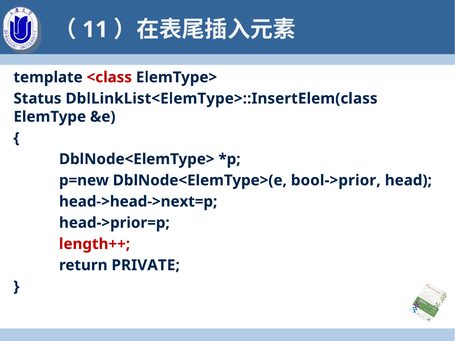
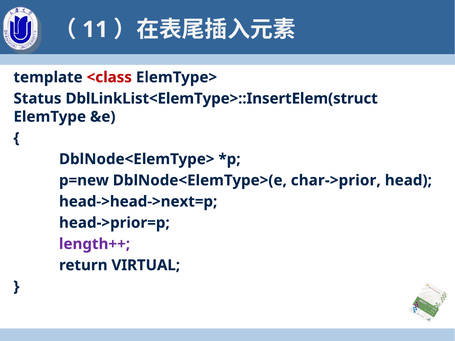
DblLinkList<ElemType>::InsertElem(class: DblLinkList<ElemType>::InsertElem(class -> DblLinkList<ElemType>::InsertElem(struct (222, 99)
bool->prior: bool->prior -> char->prior (336, 180)
length++ colour: red -> purple (95, 244)
PRIVATE: PRIVATE -> VIRTUAL (146, 265)
